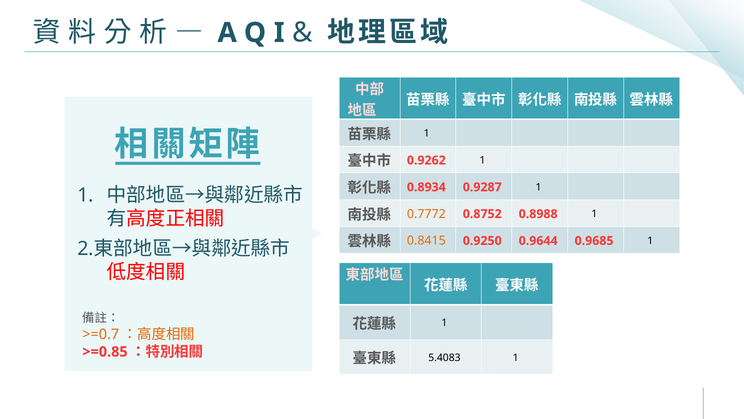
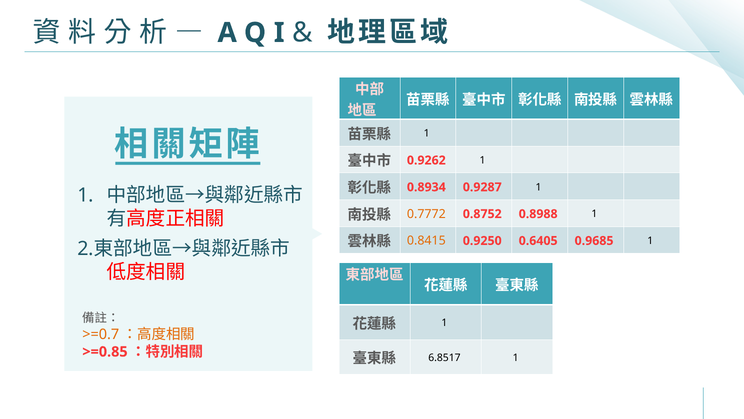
0.9644: 0.9644 -> 0.6405 (538, 241)
5.4083: 5.4083 -> 6.8517 (444, 357)
